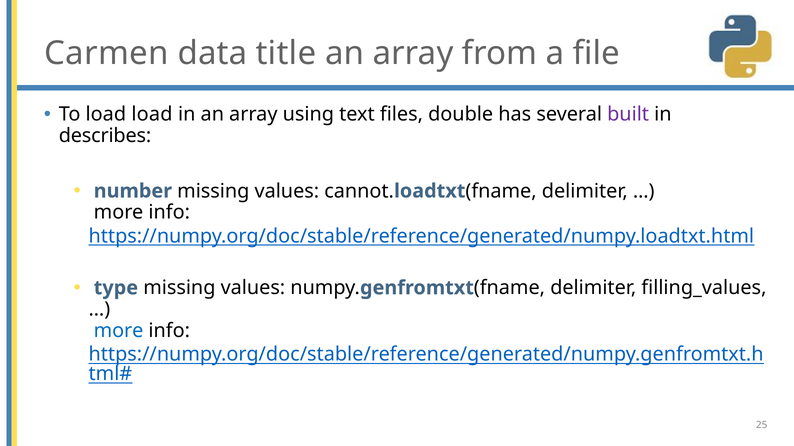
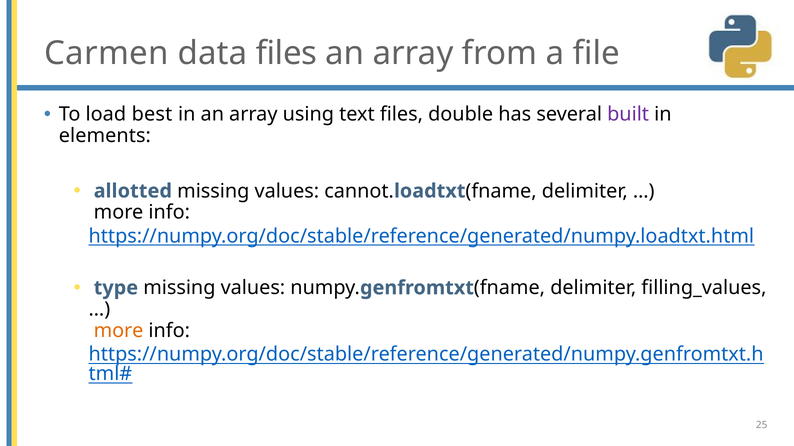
data title: title -> files (286, 54)
load load: load -> best (152, 115)
describes: describes -> elements (105, 136)
number: number -> allotted (133, 191)
more colour: blue -> orange (119, 331)
